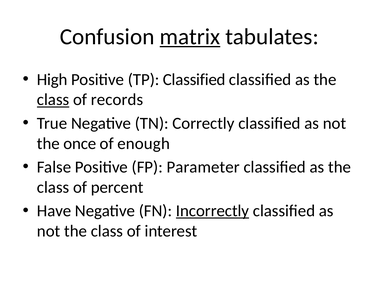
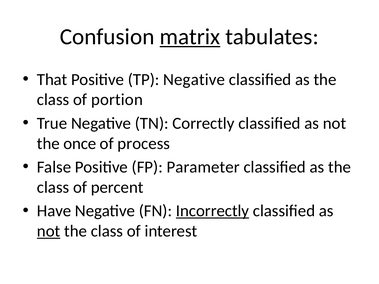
High: High -> That (52, 80)
TP Classified: Classified -> Negative (194, 80)
class underline: present -> none (53, 100)
records: records -> portion (117, 100)
enough: enough -> process (144, 144)
not underline: none -> present (49, 231)
